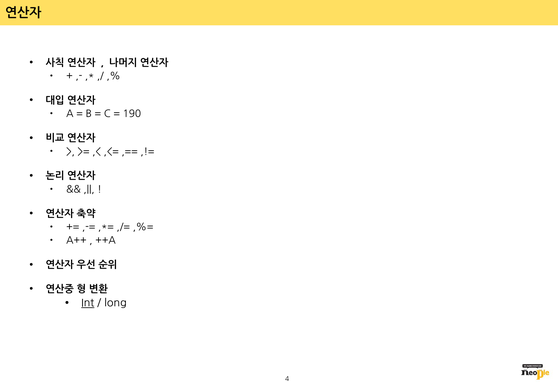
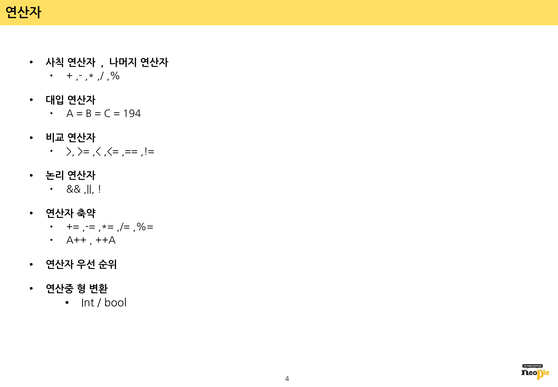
190: 190 -> 194 (132, 114)
Int underline: present -> none (88, 303)
long: long -> bool (115, 303)
